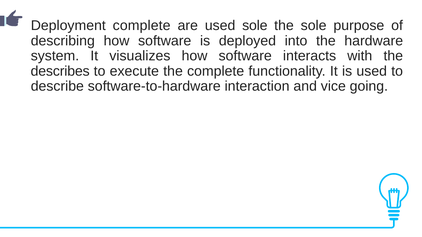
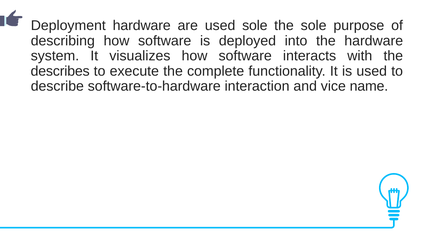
Deployment complete: complete -> hardware (142, 26)
going: going -> name (369, 86)
